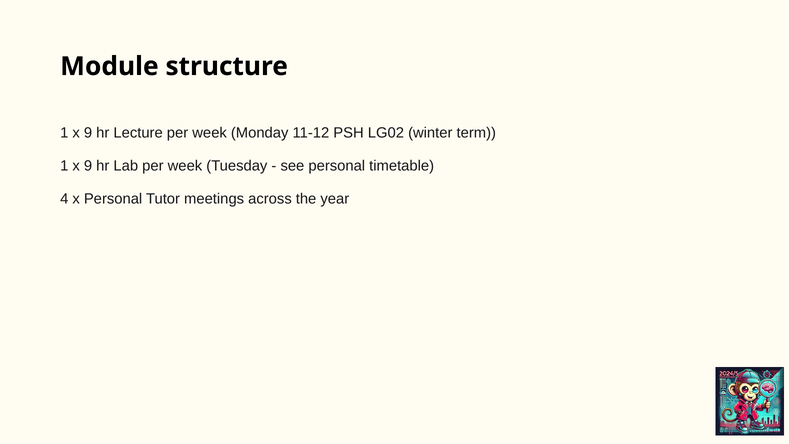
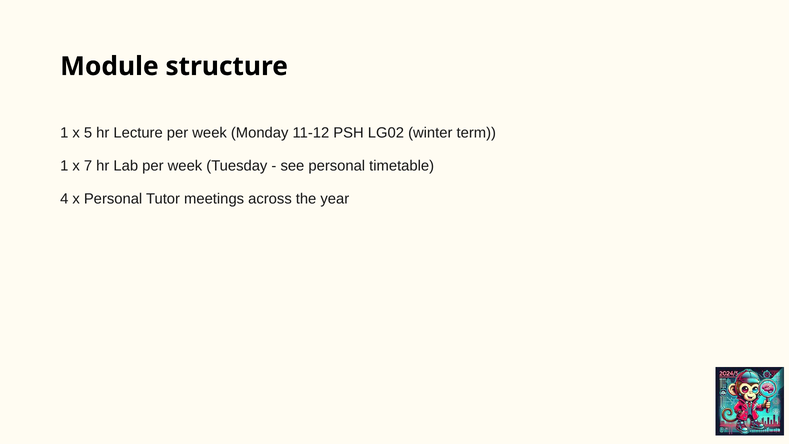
9: 9 -> 5 (88, 133)
9: 9 -> 7 (88, 166)
